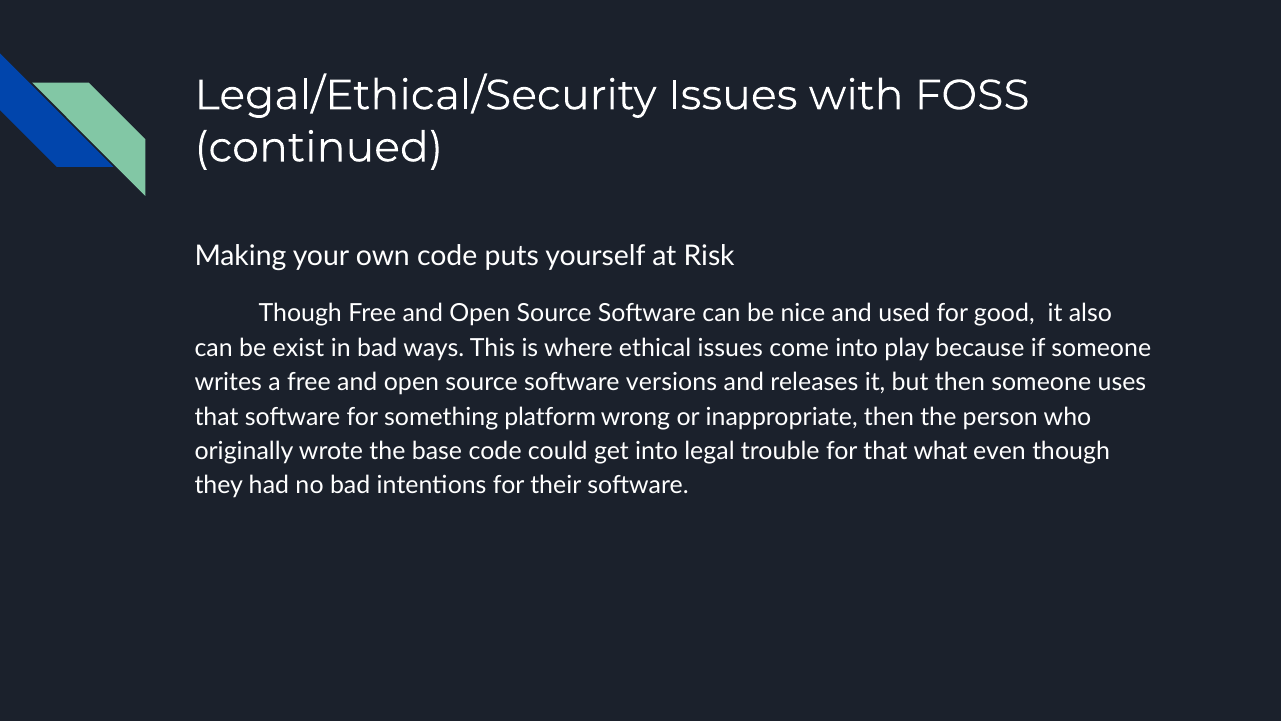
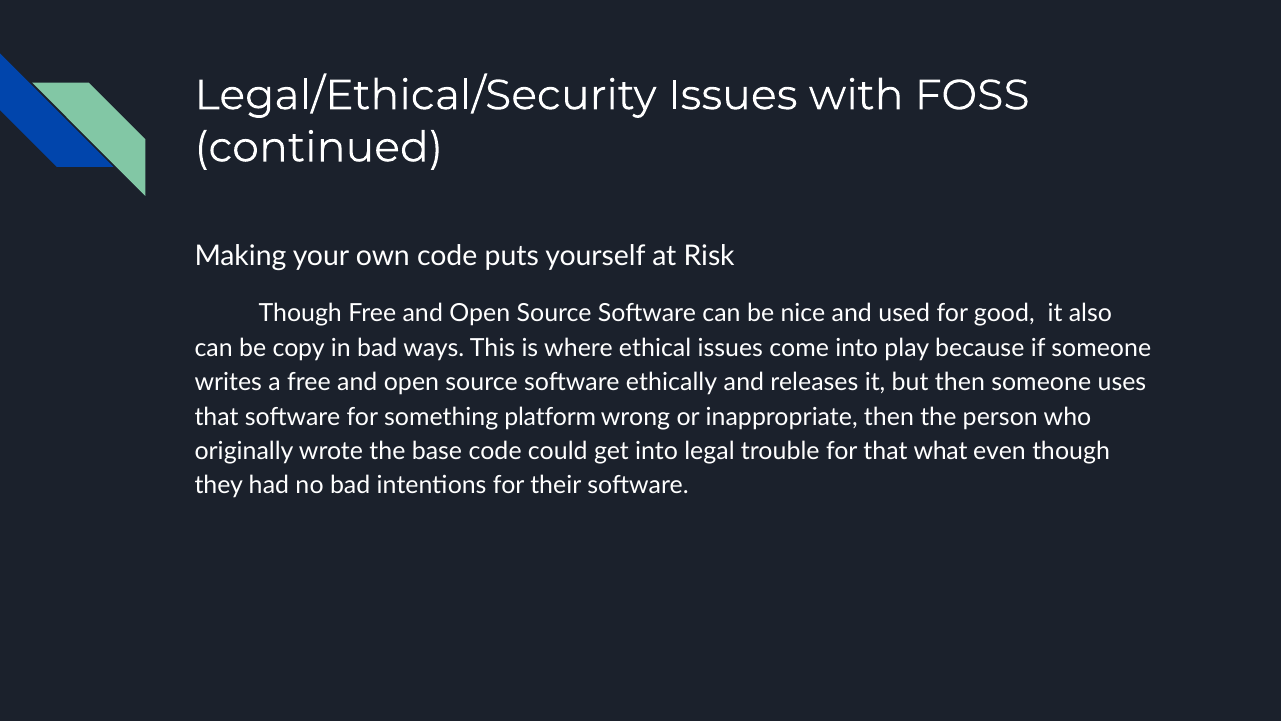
exist: exist -> copy (299, 348)
versions: versions -> ethically (672, 382)
